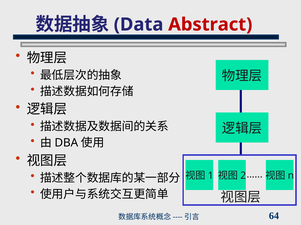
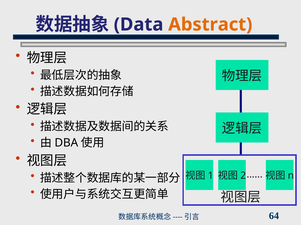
Abstract colour: red -> orange (210, 25)
